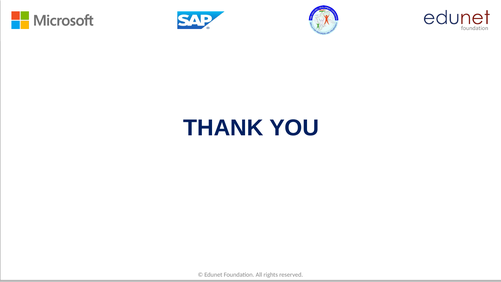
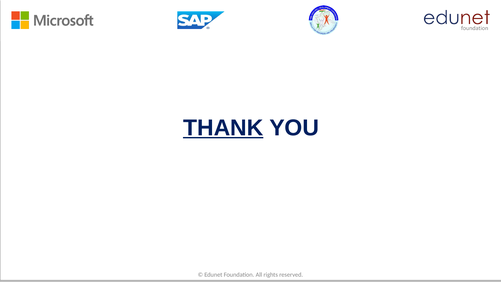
THANK underline: none -> present (223, 128)
